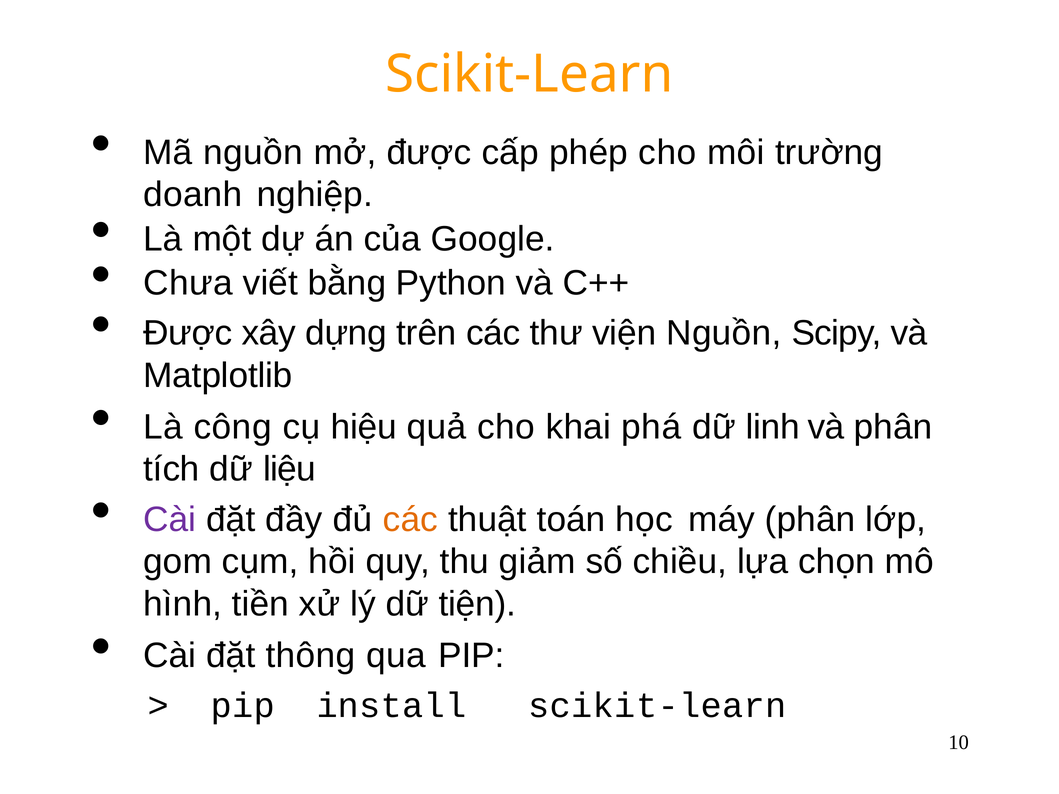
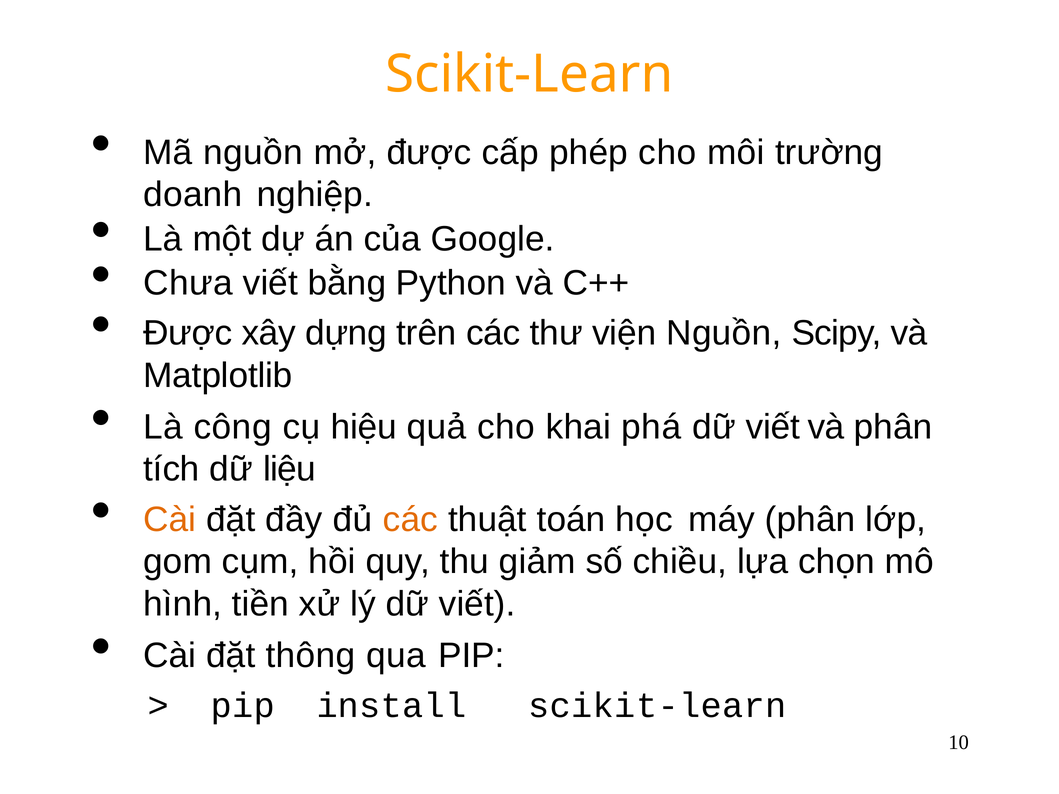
phá dữ linh: linh -> viết (773, 427)
Cài colour: purple -> orange (170, 520)
lý dữ tiện: tiện -> viết (477, 604)
